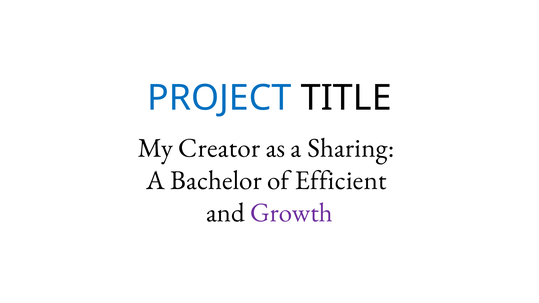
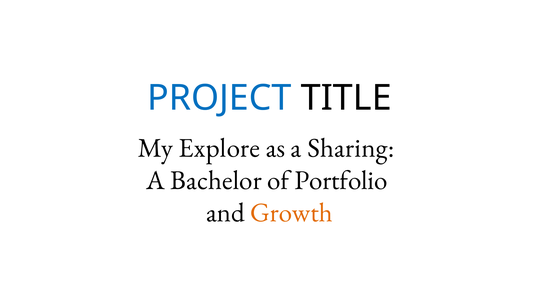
Creator: Creator -> Explore (219, 148)
Efficient: Efficient -> Portfolio (341, 180)
Growth colour: purple -> orange (291, 213)
